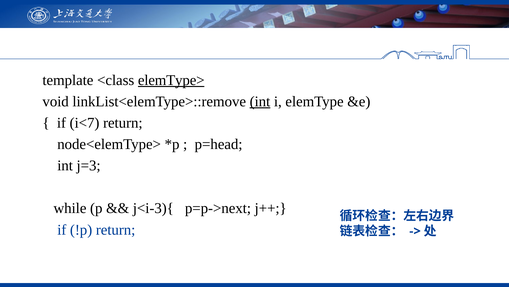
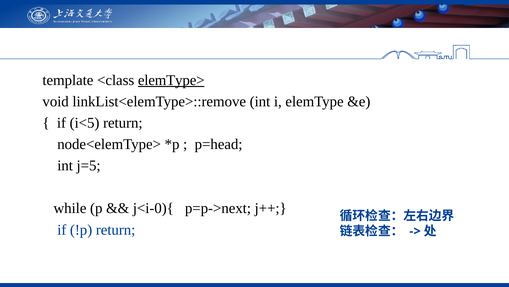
int underline: present -> none (260, 101)
i<7: i<7 -> i<5 (85, 123)
j=3: j=3 -> j=5 (89, 165)
j<i-3){: j<i-3){ -> j<i-0){ (153, 208)
